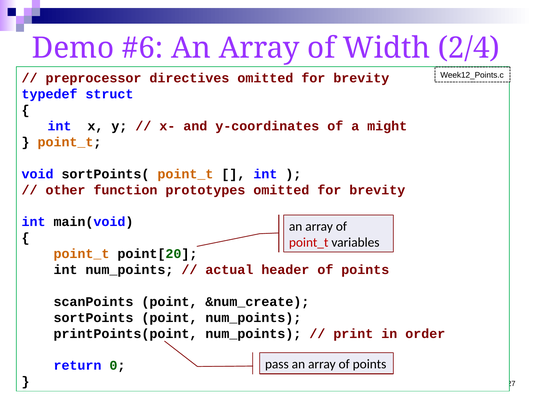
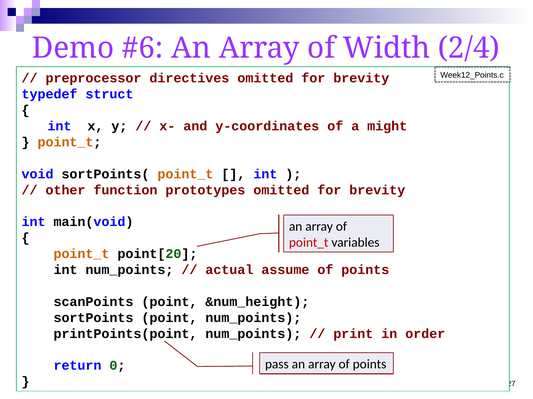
header: header -> assume (285, 270)
&num_create: &num_create -> &num_height (257, 302)
